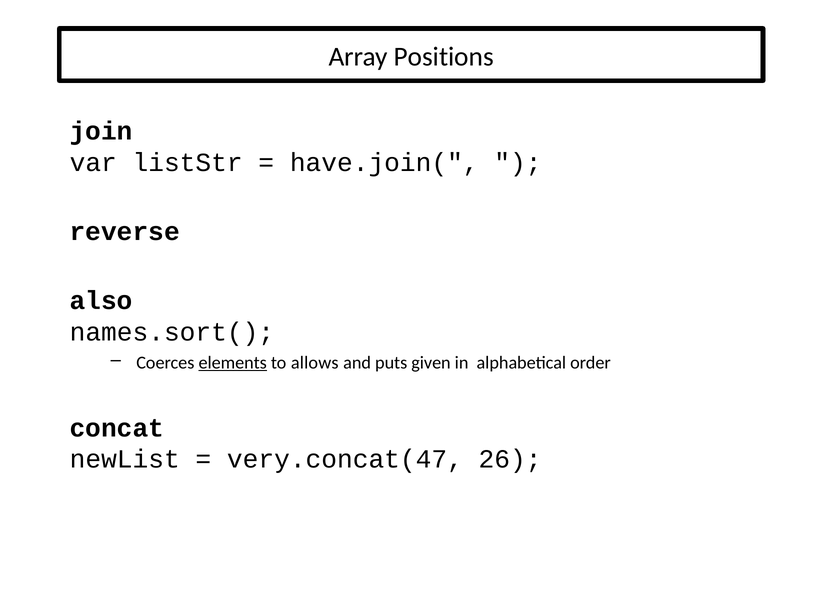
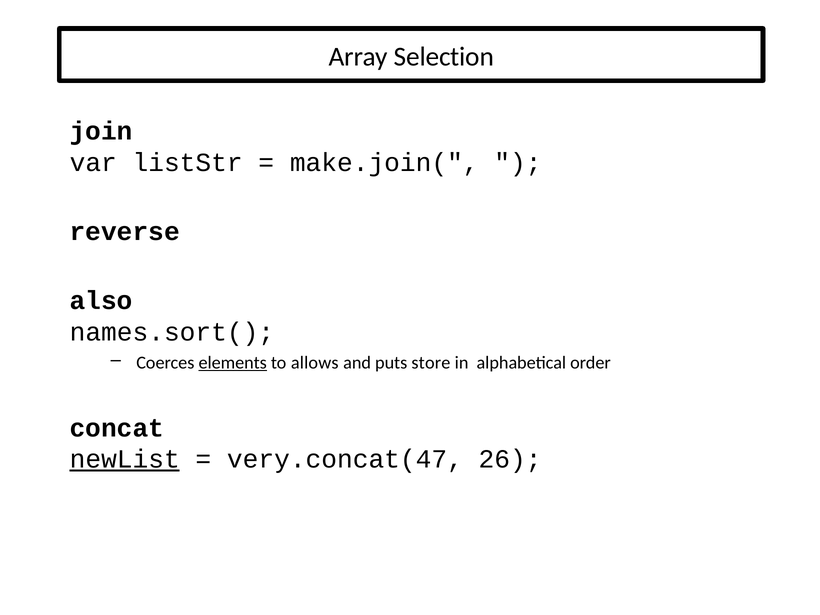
Positions: Positions -> Selection (444, 57)
have.join(: have.join( -> make.join( (384, 162)
given: given -> store (431, 363)
newList underline: none -> present (125, 459)
